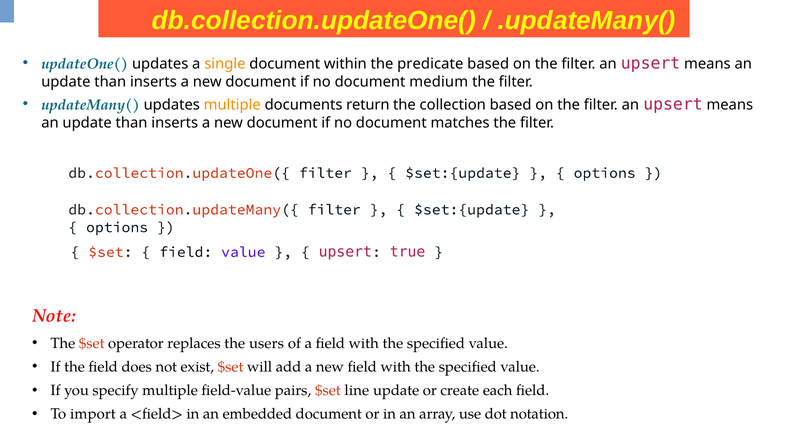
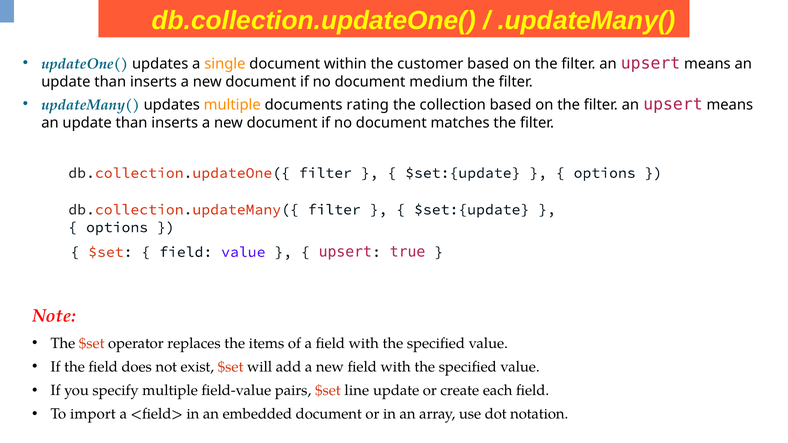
predicate: predicate -> customer (430, 64)
return: return -> rating (368, 105)
users: users -> items (267, 343)
